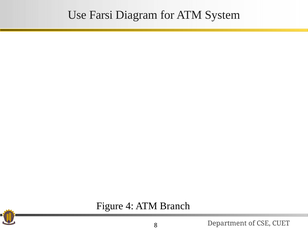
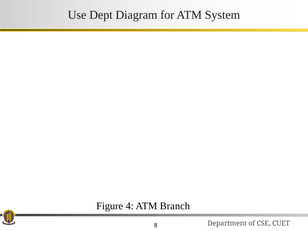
Farsi: Farsi -> Dept (101, 15)
